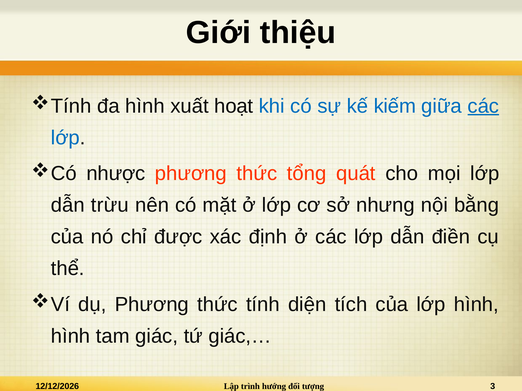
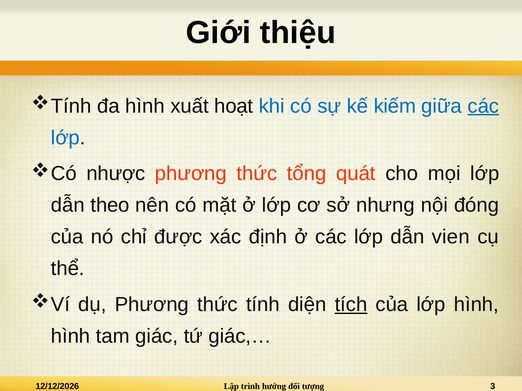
trừu: trừu -> theo (110, 206)
bằng: bằng -> đóng (477, 206)
điền: điền -> vien (451, 237)
tích underline: none -> present (351, 305)
